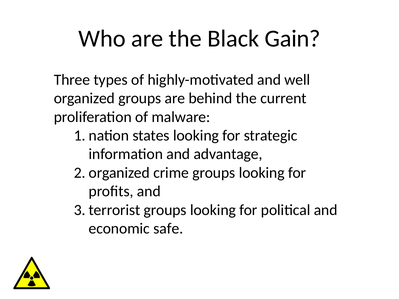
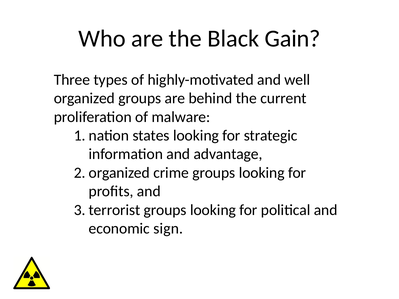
safe: safe -> sign (168, 229)
